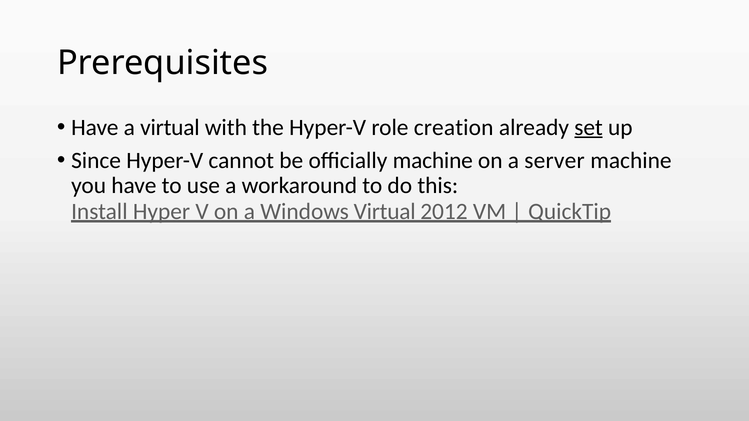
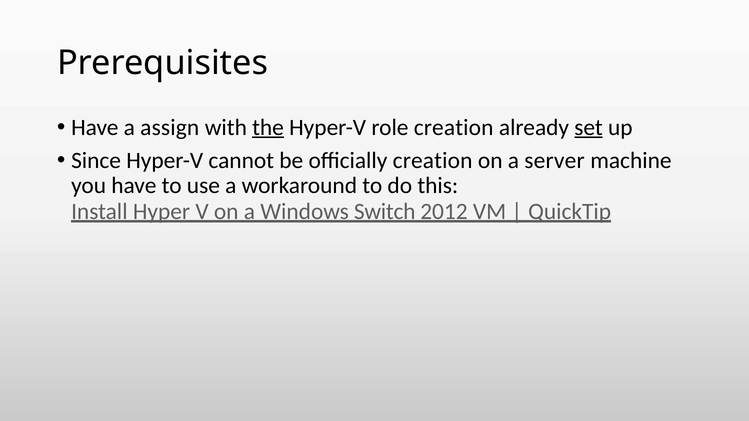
a virtual: virtual -> assign (170, 127)
the underline: none -> present (268, 127)
officially machine: machine -> creation (433, 161)
Windows Virtual: Virtual -> Switch (385, 211)
